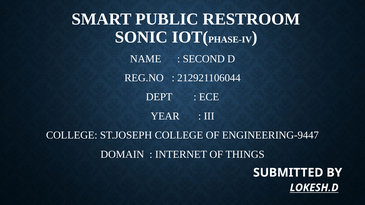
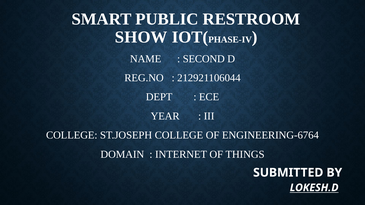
SONIC: SONIC -> SHOW (141, 37)
ENGINEERING-9447: ENGINEERING-9447 -> ENGINEERING-6764 (270, 135)
